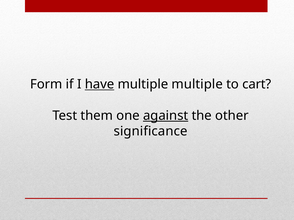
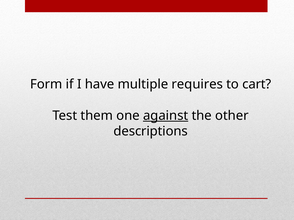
have underline: present -> none (100, 84)
multiple multiple: multiple -> requires (197, 84)
significance: significance -> descriptions (151, 132)
